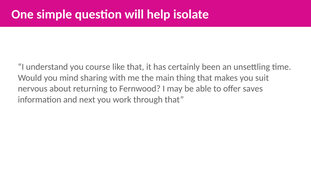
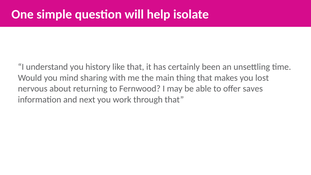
course: course -> history (98, 67)
suit: suit -> lost (262, 78)
